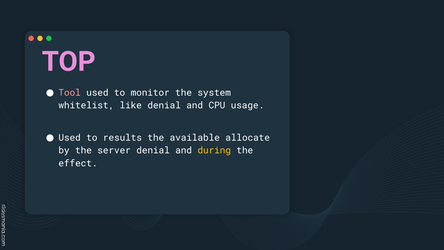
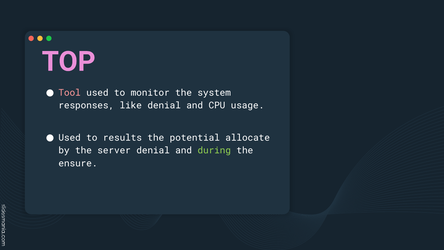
whitelist: whitelist -> responses (86, 105)
available: available -> potential (195, 138)
during colour: yellow -> light green (214, 150)
effect: effect -> ensure (78, 163)
